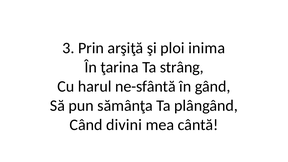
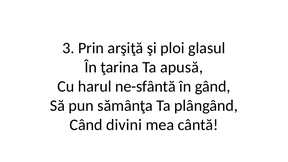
inima: inima -> glasul (207, 48)
strâng: strâng -> apusă (182, 67)
